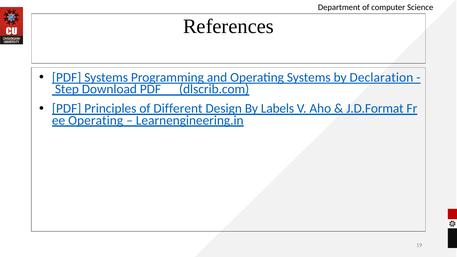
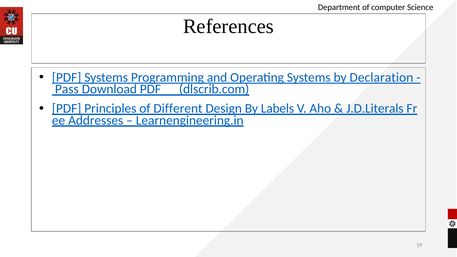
Step: Step -> Pass (67, 89)
J.D.Format: J.D.Format -> J.D.Literals (375, 109)
Operating: Operating -> Addresses (96, 120)
